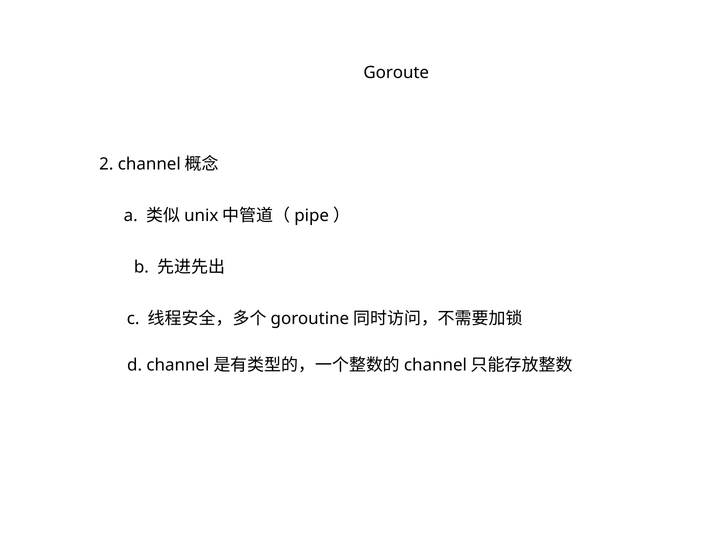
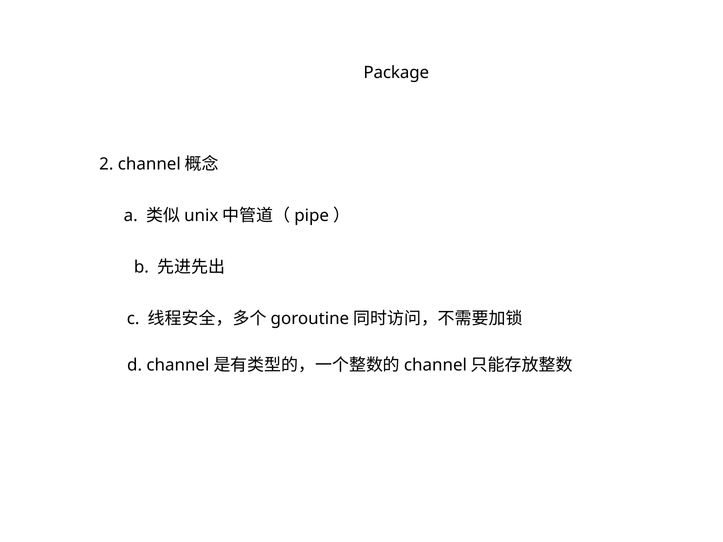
Goroute: Goroute -> Package (396, 72)
